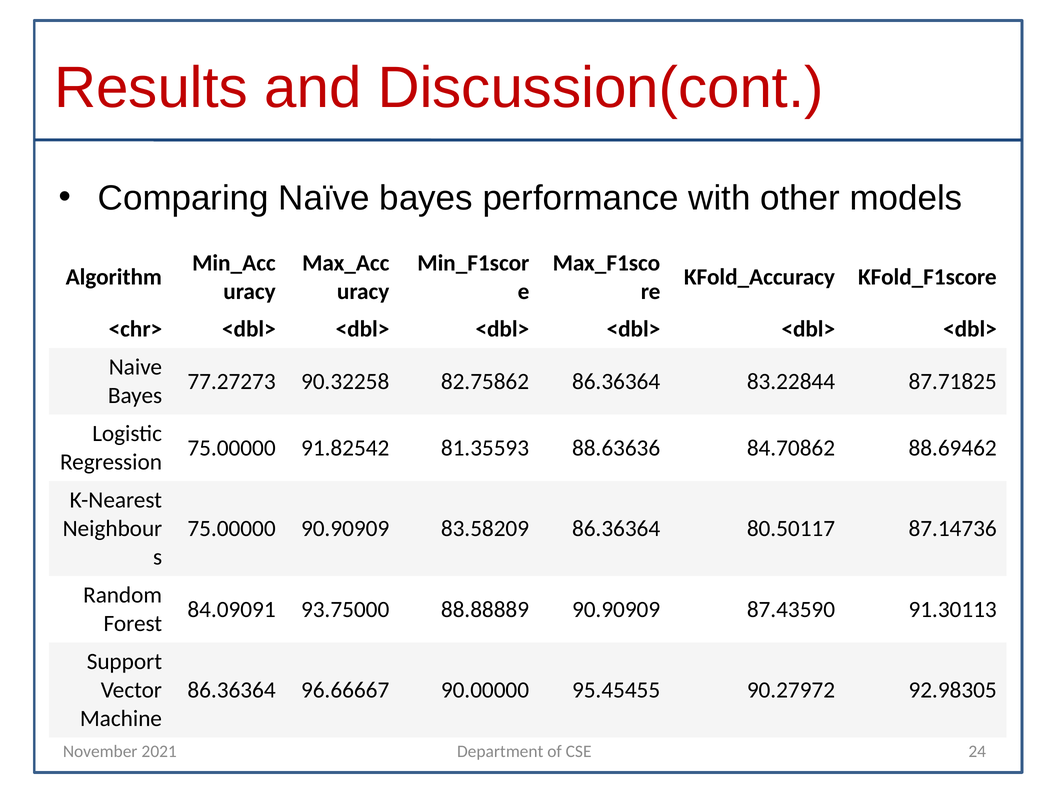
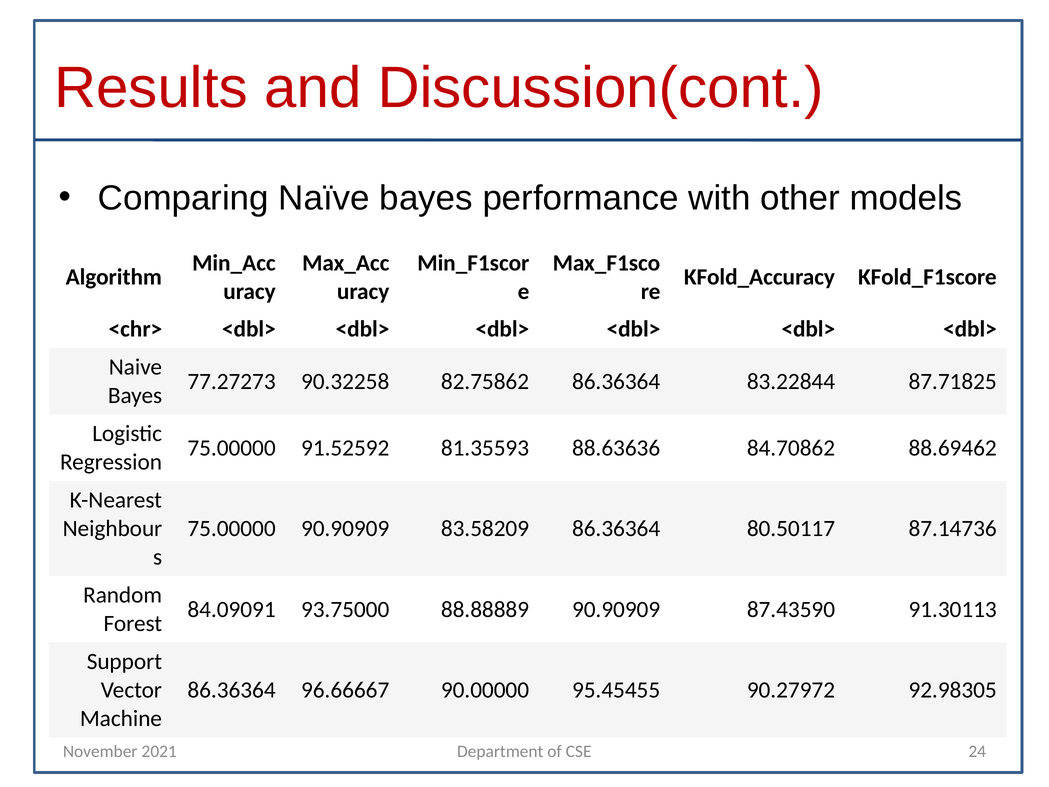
91.82542: 91.82542 -> 91.52592 (345, 448)
